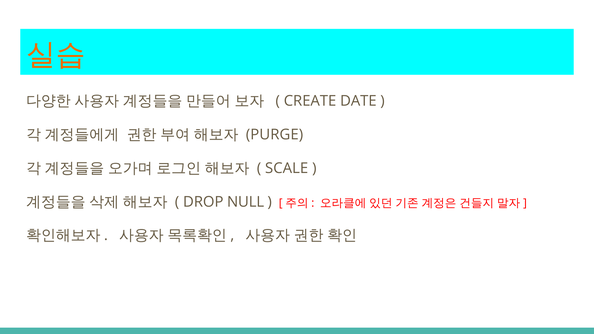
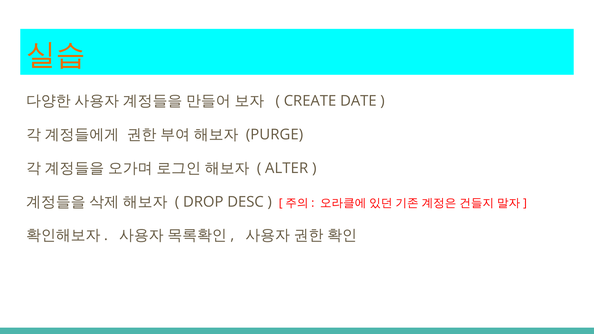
SCALE: SCALE -> ALTER (287, 168)
NULL: NULL -> DESC (246, 202)
